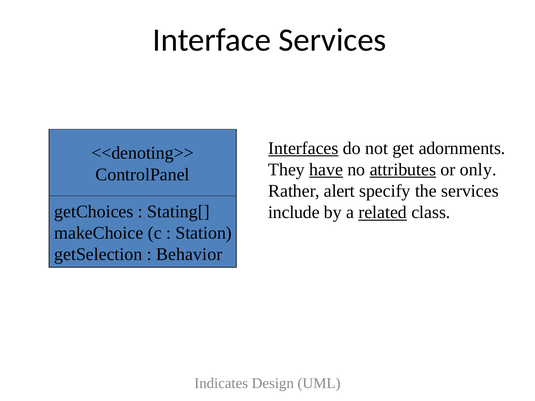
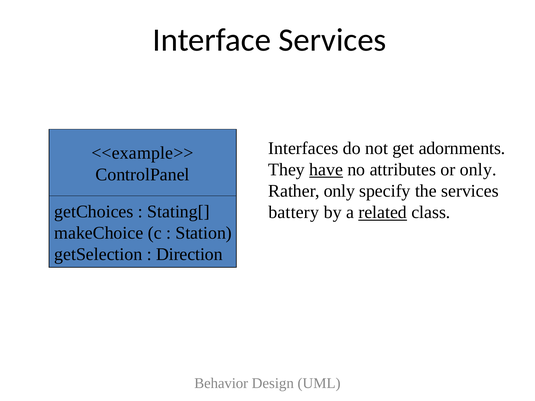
Interfaces underline: present -> none (303, 148)
<<denoting>>: <<denoting>> -> <<example>> (142, 153)
attributes underline: present -> none (403, 170)
Rather alert: alert -> only (339, 191)
include: include -> battery (294, 213)
Behavior: Behavior -> Direction (189, 254)
Indicates: Indicates -> Behavior (221, 384)
